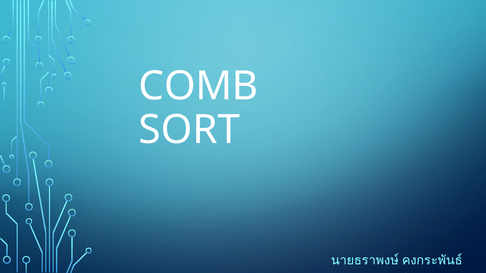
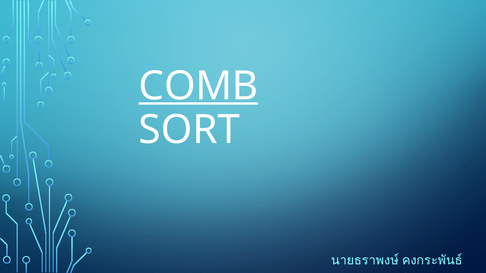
COMB underline: none -> present (198, 86)
